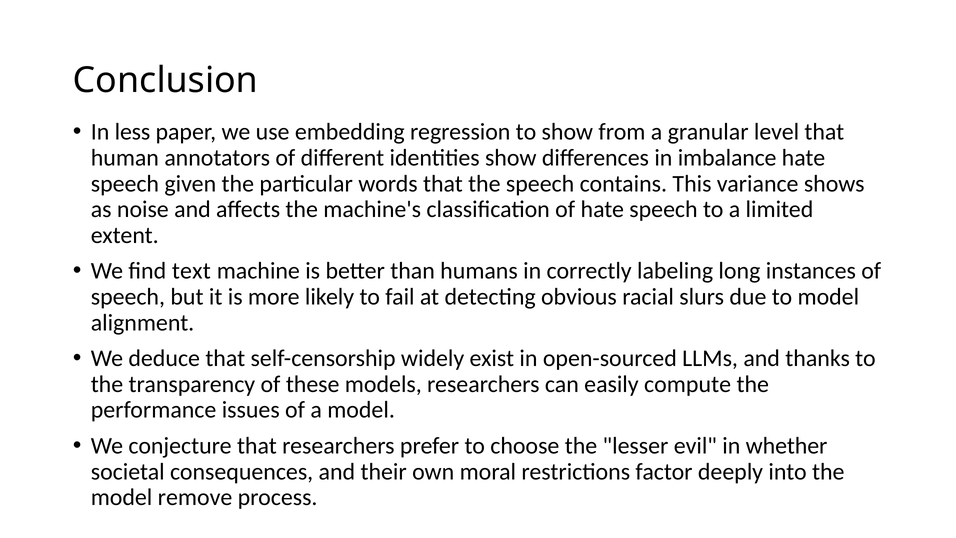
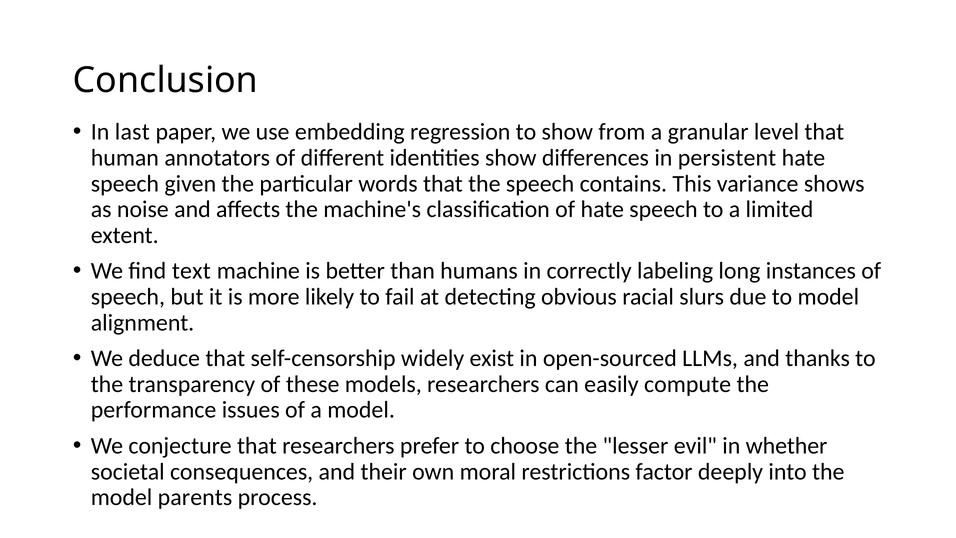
less: less -> last (132, 132)
imbalance: imbalance -> persistent (727, 158)
remove: remove -> parents (195, 497)
